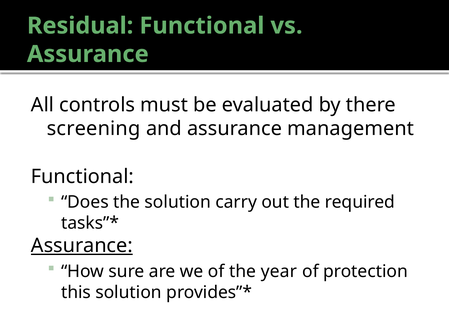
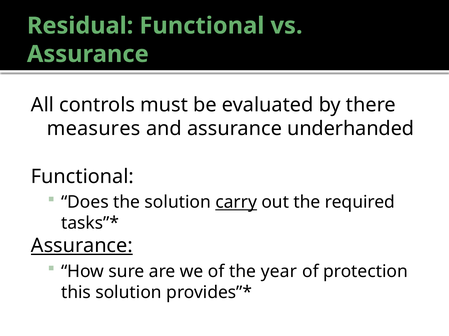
screening: screening -> measures (94, 129)
management: management -> underhanded (351, 129)
carry underline: none -> present (236, 203)
